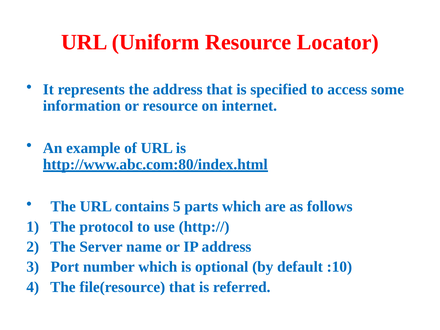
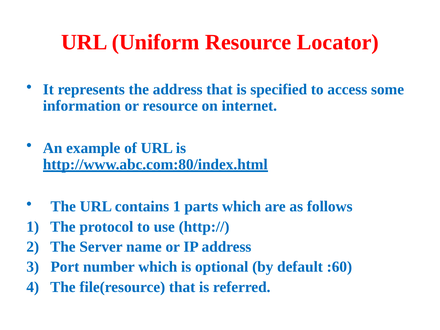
contains 5: 5 -> 1 (177, 207)
:10: :10 -> :60 (339, 267)
